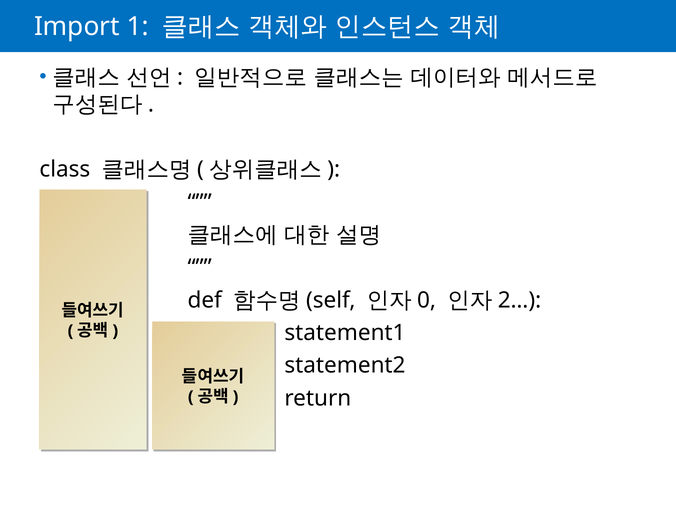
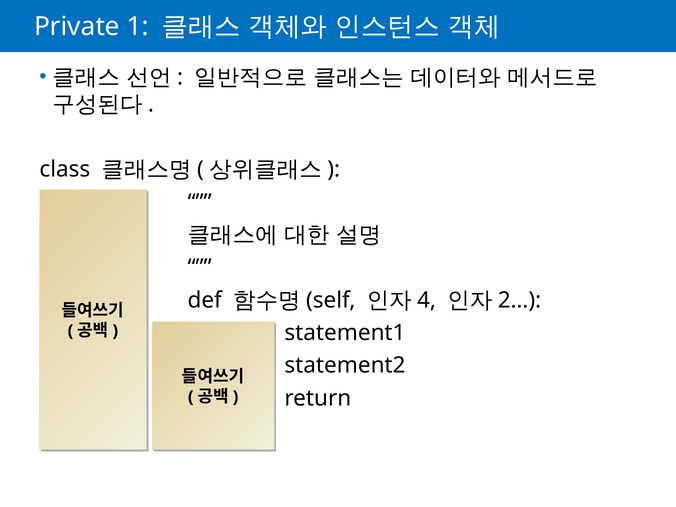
Import: Import -> Private (77, 27)
0: 0 -> 4 (427, 300)
